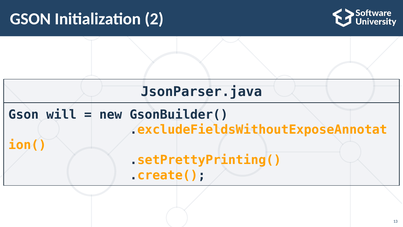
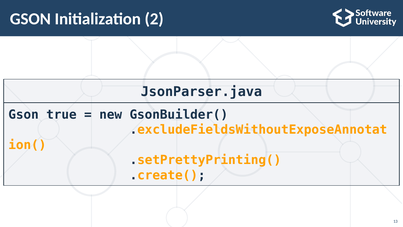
will: will -> true (61, 115)
